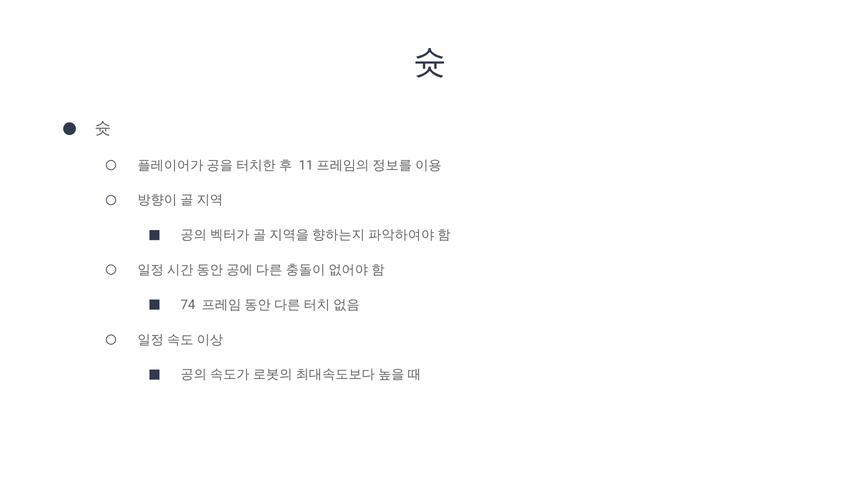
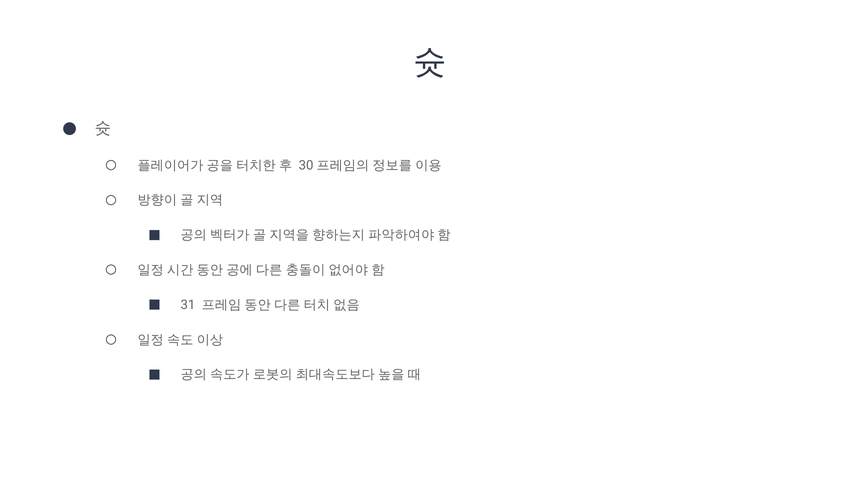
11: 11 -> 30 (306, 165)
74: 74 -> 31 (188, 305)
